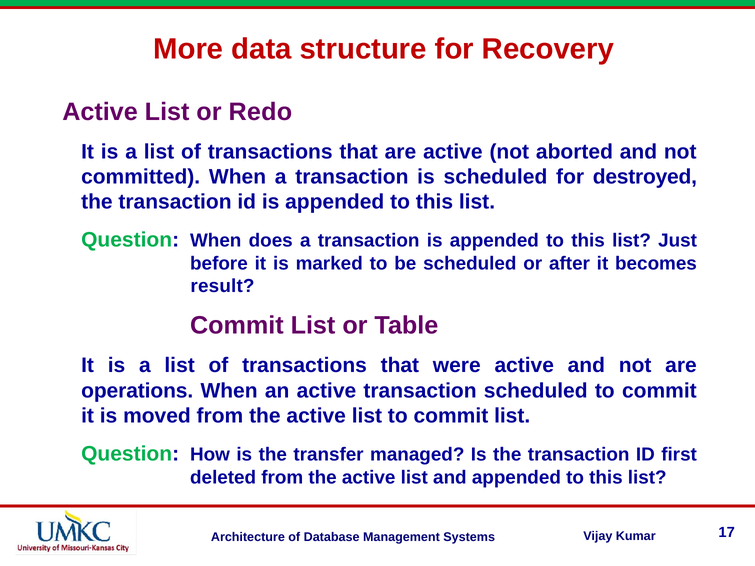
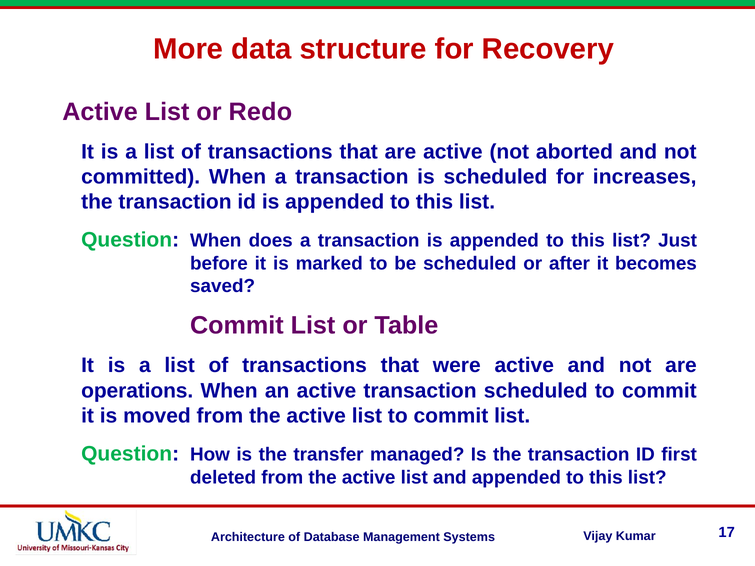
destroyed: destroyed -> increases (645, 177)
result: result -> saved (223, 286)
